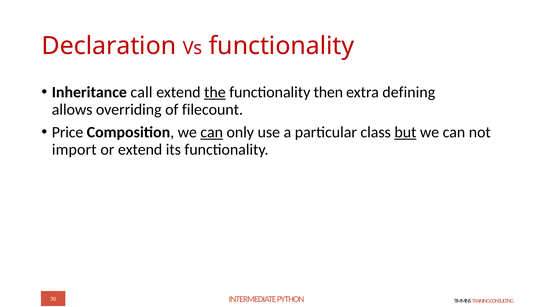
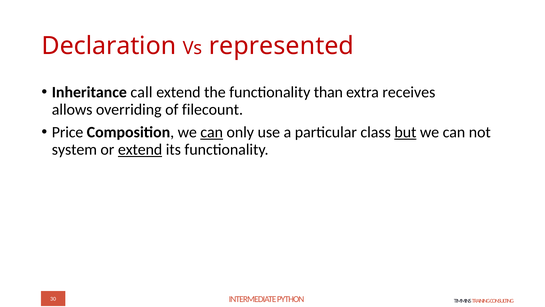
Vs functionality: functionality -> represented (281, 46)
the underline: present -> none (215, 92)
then: then -> than (328, 92)
defining: defining -> receives (409, 92)
import: import -> system (74, 149)
extend underline: none -> present (140, 149)
